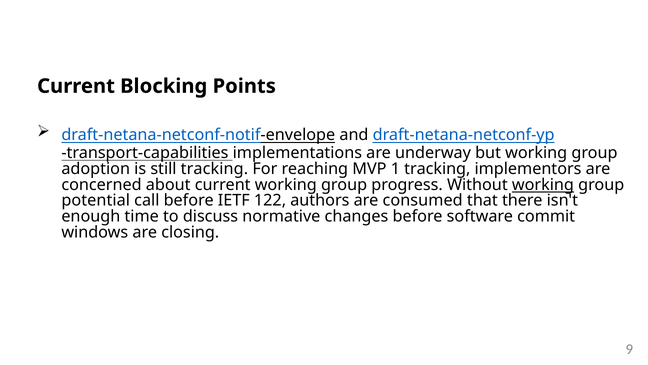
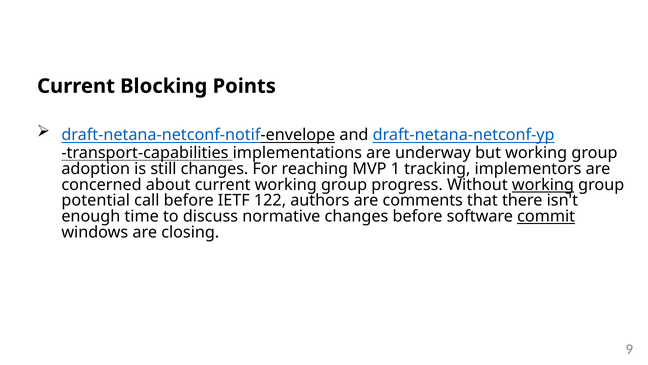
still tracking: tracking -> changes (215, 169)
consumed: consumed -> comments (423, 200)
commit underline: none -> present (546, 216)
